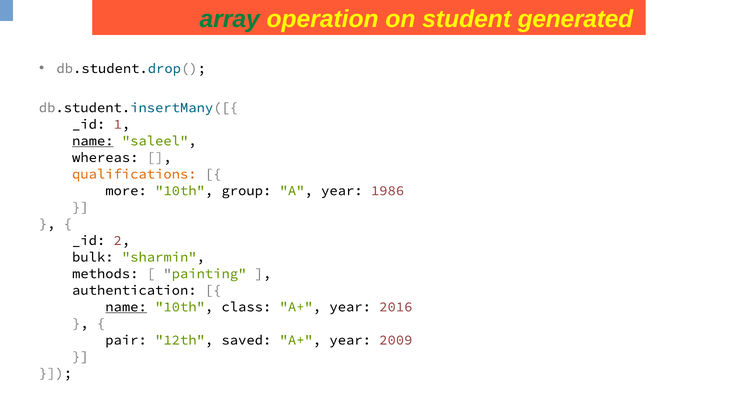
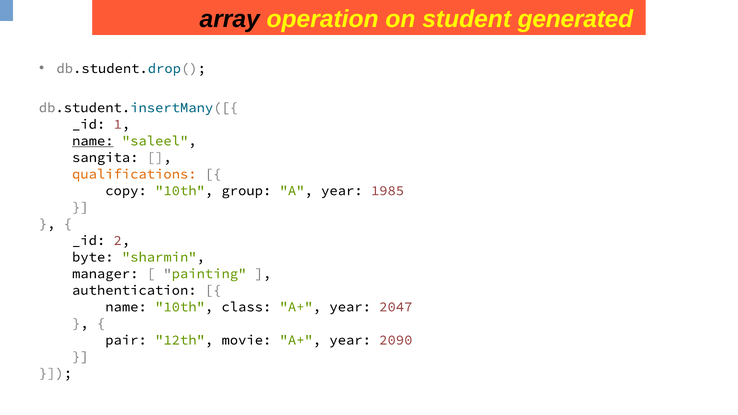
array colour: green -> black (230, 19)
whereas: whereas -> sangita (105, 157)
more: more -> copy (126, 191)
1986: 1986 -> 1985 (388, 191)
bulk: bulk -> byte (93, 257)
methods: methods -> manager (105, 274)
name underline: present -> none (126, 307)
2016: 2016 -> 2047 (396, 307)
saved: saved -> movie (246, 340)
2009: 2009 -> 2090 (396, 340)
